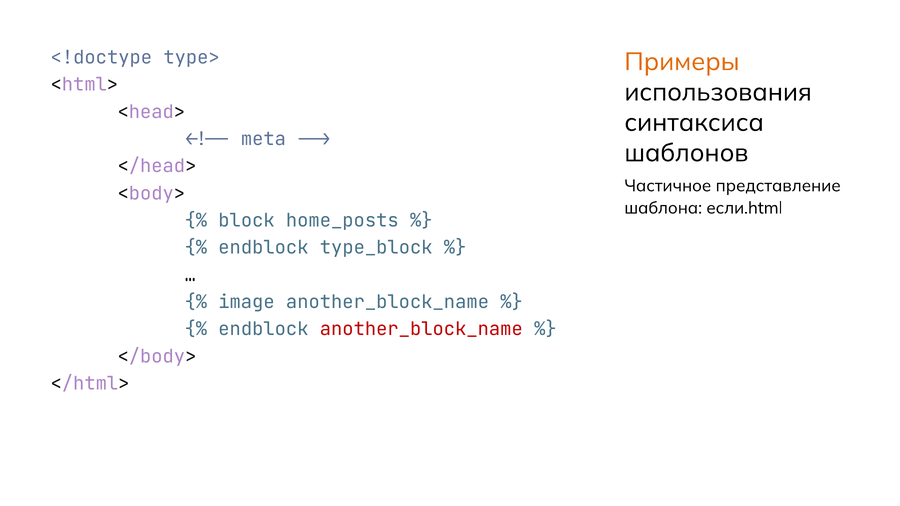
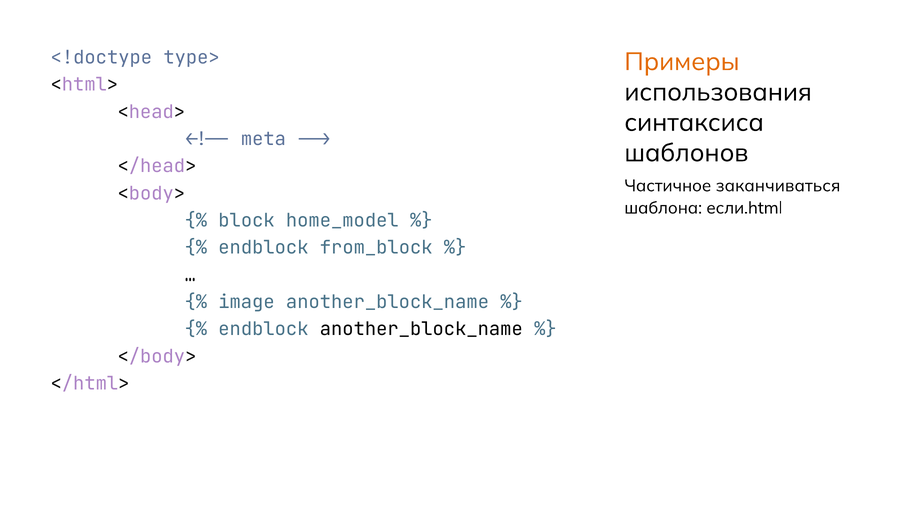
представление: представление -> заканчиваться (778, 186)
home_posts: home_posts -> home_model (342, 221)
type_block: type_block -> from_block (376, 248)
another_block_name colour: red -> black (421, 329)
